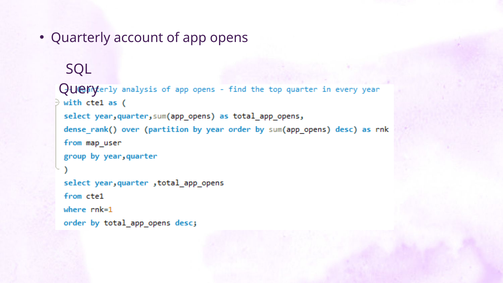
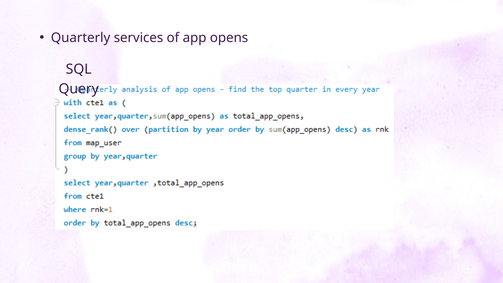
account: account -> services (138, 38)
